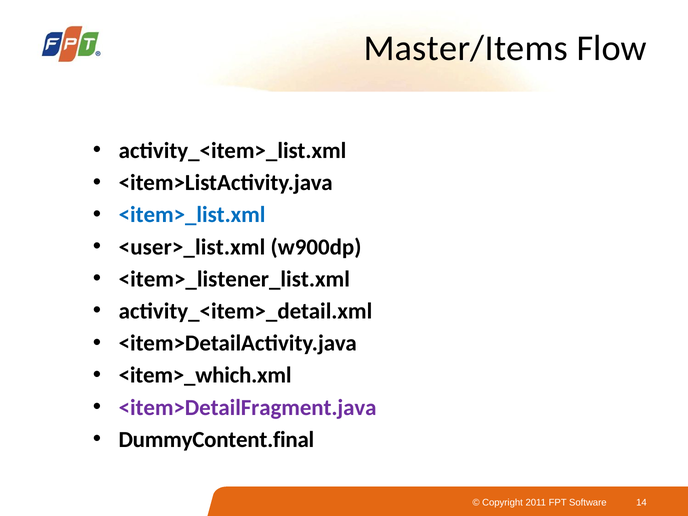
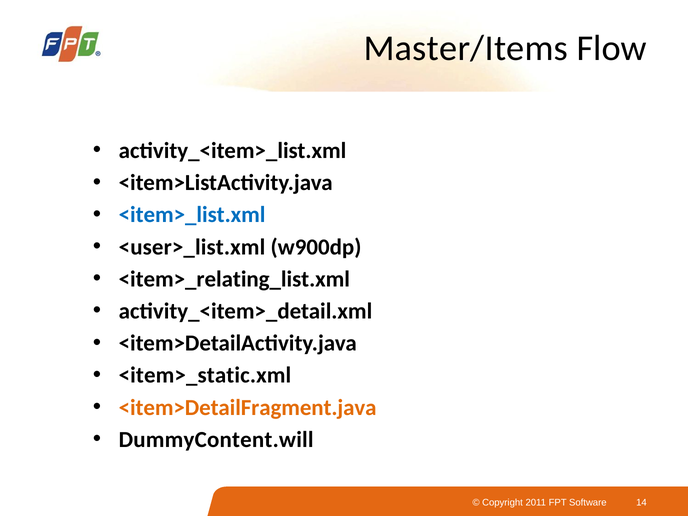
<item>_listener_list.xml: <item>_listener_list.xml -> <item>_relating_list.xml (234, 279)
<item>_which.xml: <item>_which.xml -> <item>_static.xml (205, 375)
<item>DetailFragment.java colour: purple -> orange (248, 407)
DummyContent.final: DummyContent.final -> DummyContent.will (216, 440)
